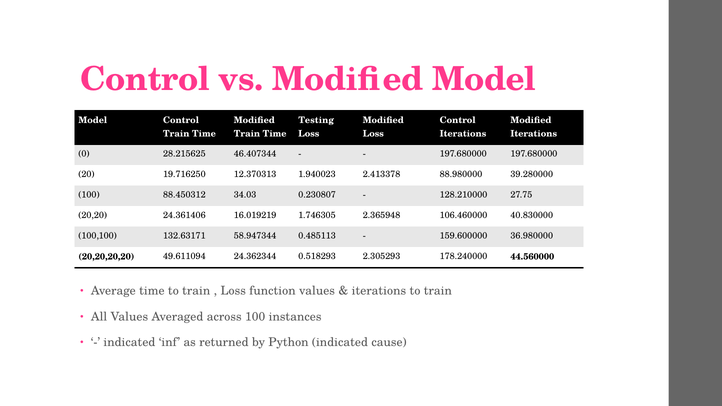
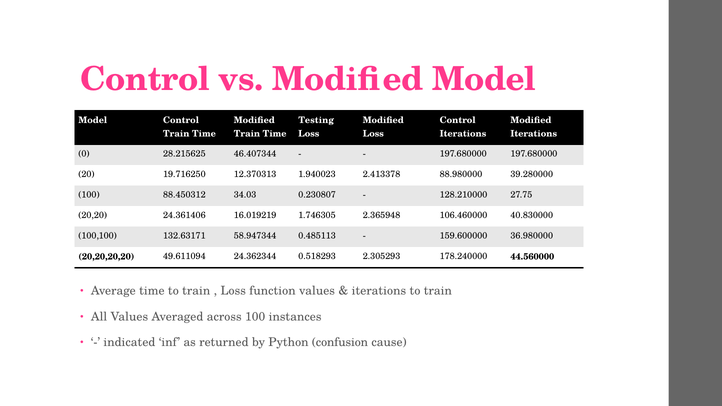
Python indicated: indicated -> confusion (340, 343)
